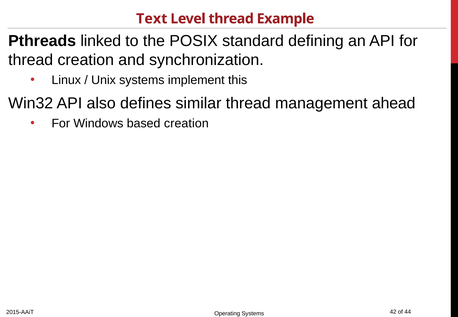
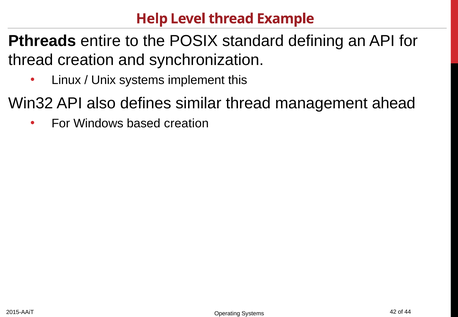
Text: Text -> Help (152, 19)
linked: linked -> entire (101, 41)
